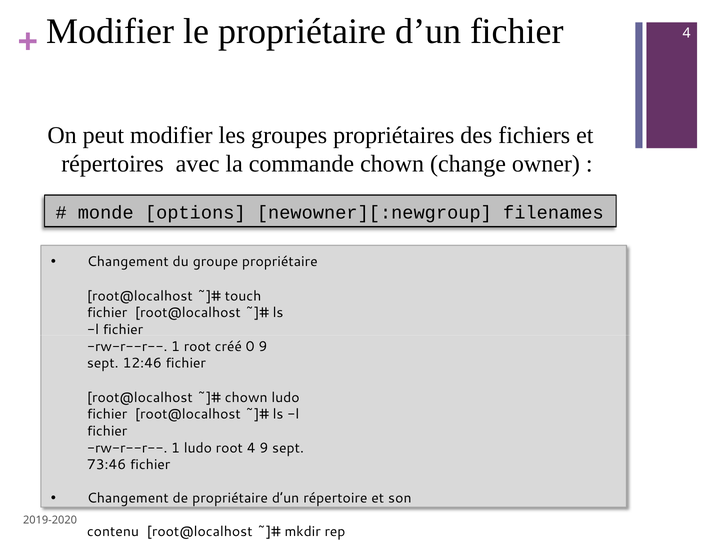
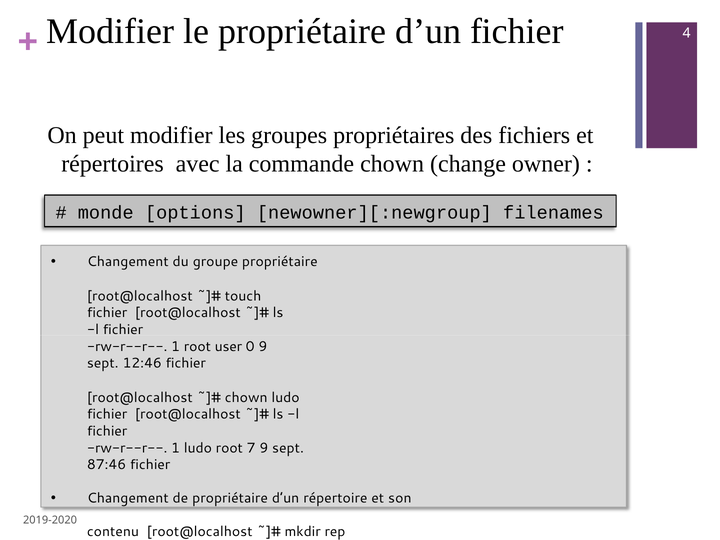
créé: créé -> user (228, 346)
root 4: 4 -> 7 (251, 448)
73:46: 73:46 -> 87:46 (107, 465)
